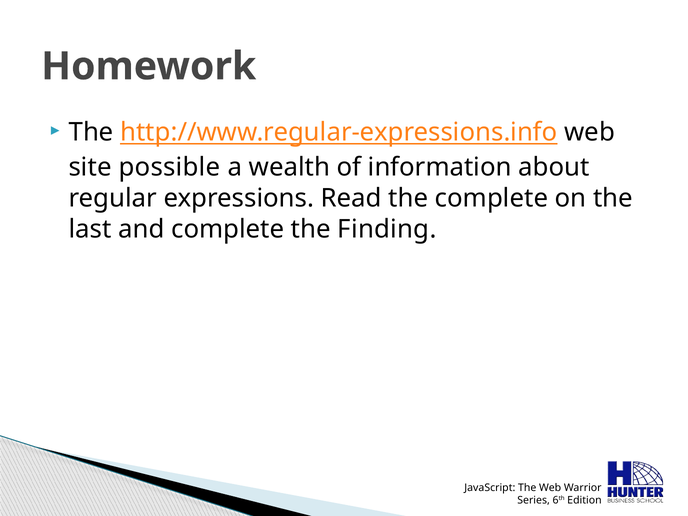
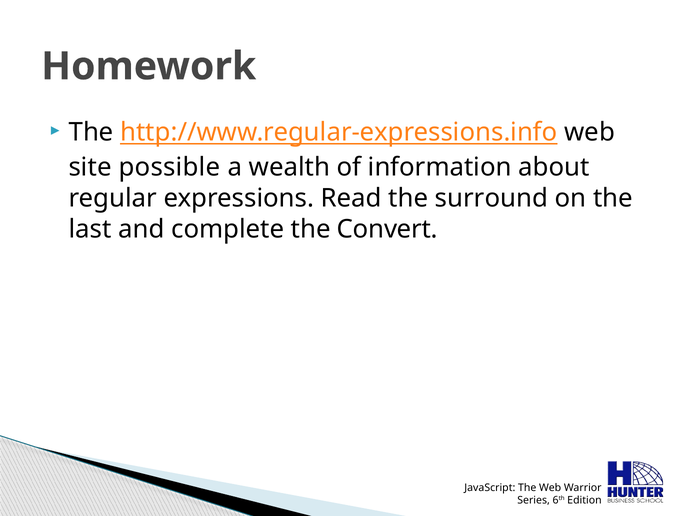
the complete: complete -> surround (491, 198)
Finding: Finding -> Convert (387, 229)
